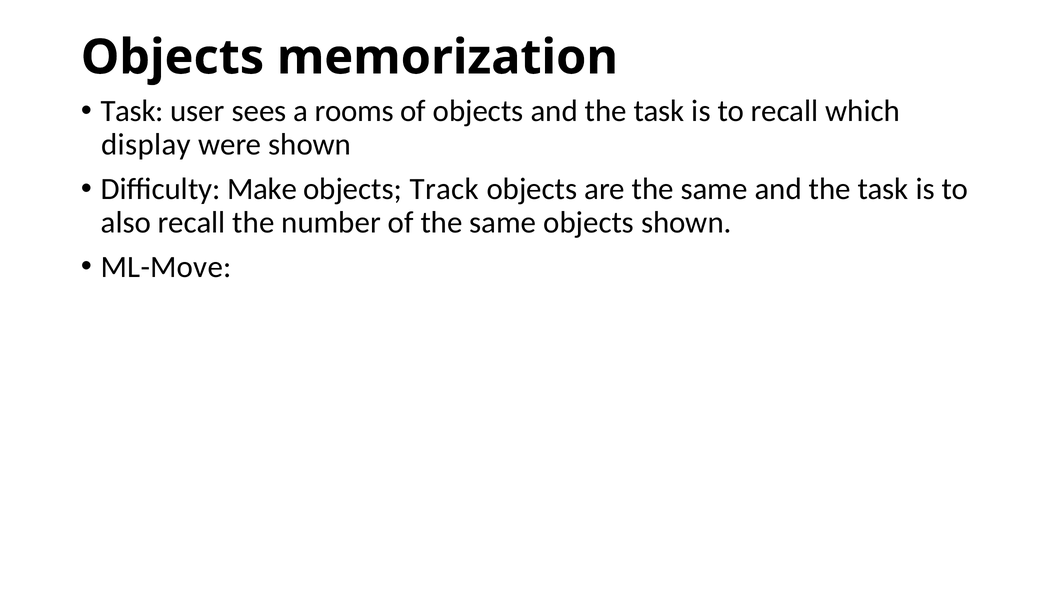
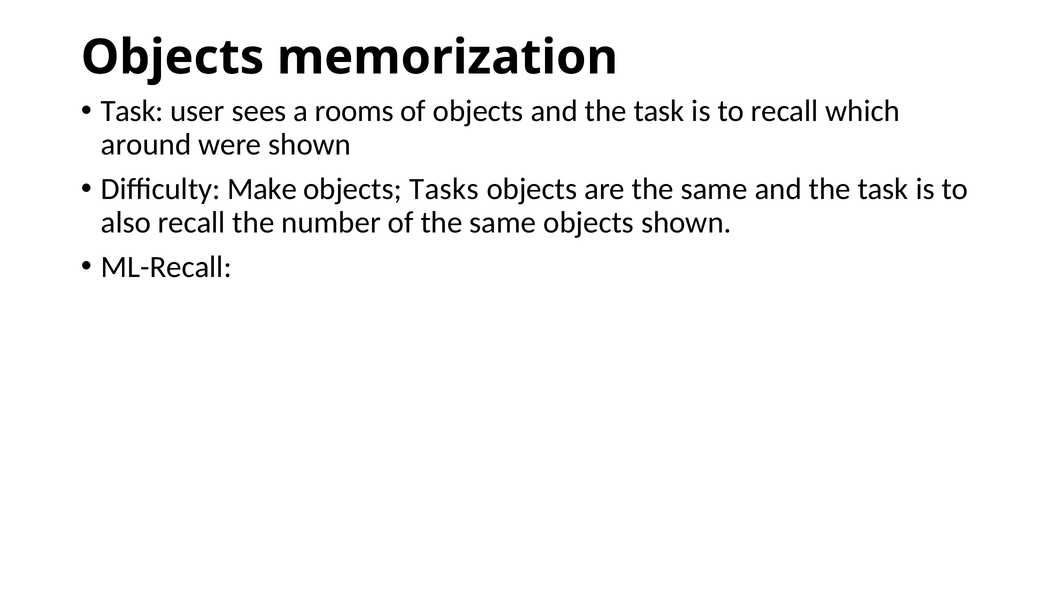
display: display -> around (146, 145)
Track: Track -> Tasks (444, 189)
ML-Move: ML-Move -> ML-Recall (166, 267)
